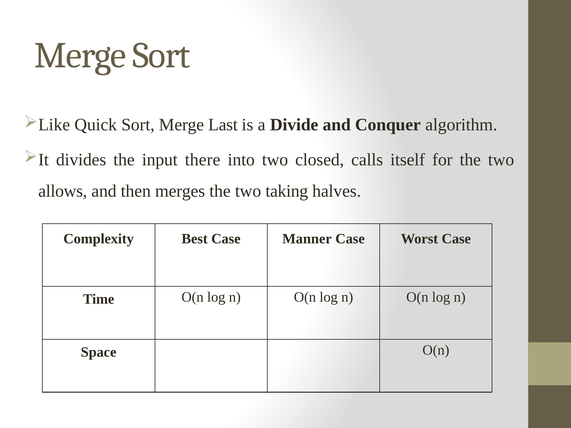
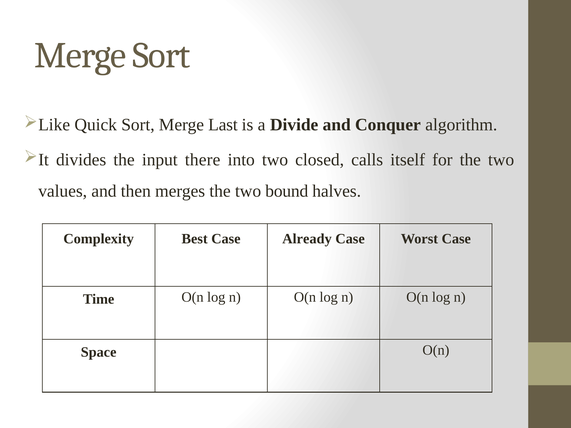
allows: allows -> values (63, 191)
taking: taking -> bound (287, 191)
Manner: Manner -> Already (307, 239)
